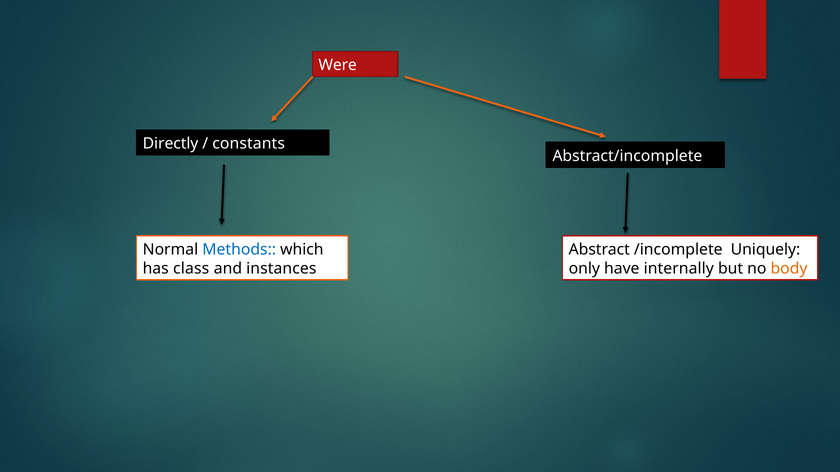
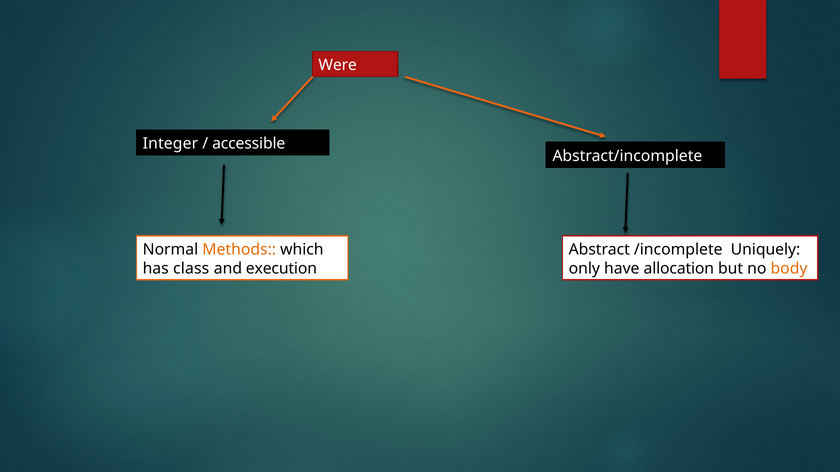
Directly: Directly -> Integer (170, 144)
constants: constants -> accessible (249, 144)
Methods colour: blue -> orange (239, 250)
instances: instances -> execution (281, 269)
internally: internally -> allocation (679, 269)
